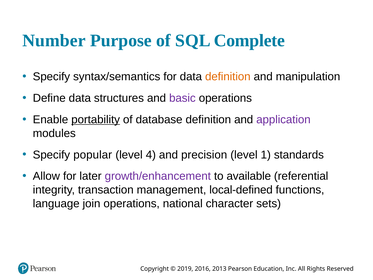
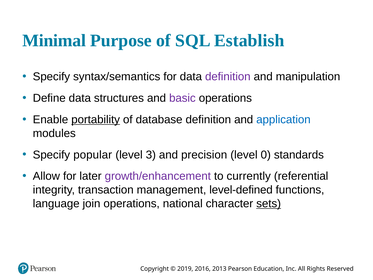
Number: Number -> Minimal (54, 40)
Complete: Complete -> Establish (249, 40)
definition colour: orange -> purple (228, 77)
application colour: purple -> blue (283, 120)
4: 4 -> 3 (151, 155)
1: 1 -> 0 (266, 155)
available: available -> currently (249, 176)
local-defined: local-defined -> level-defined (241, 190)
sets underline: none -> present (269, 203)
